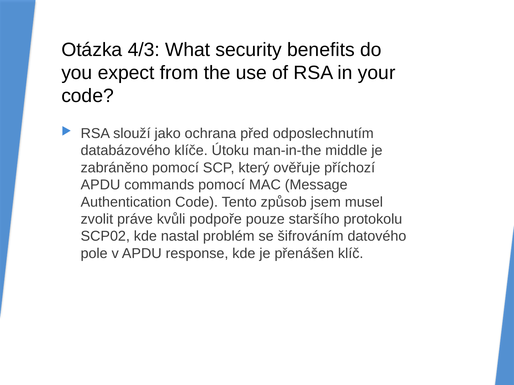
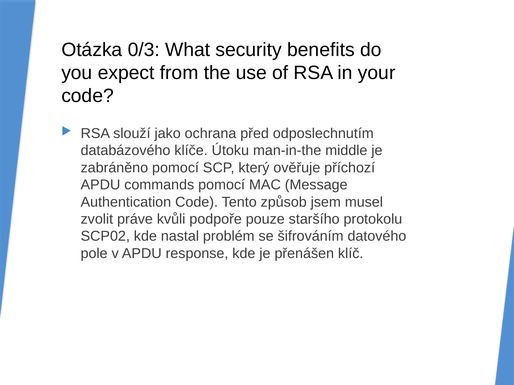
4/3: 4/3 -> 0/3 (144, 50)
